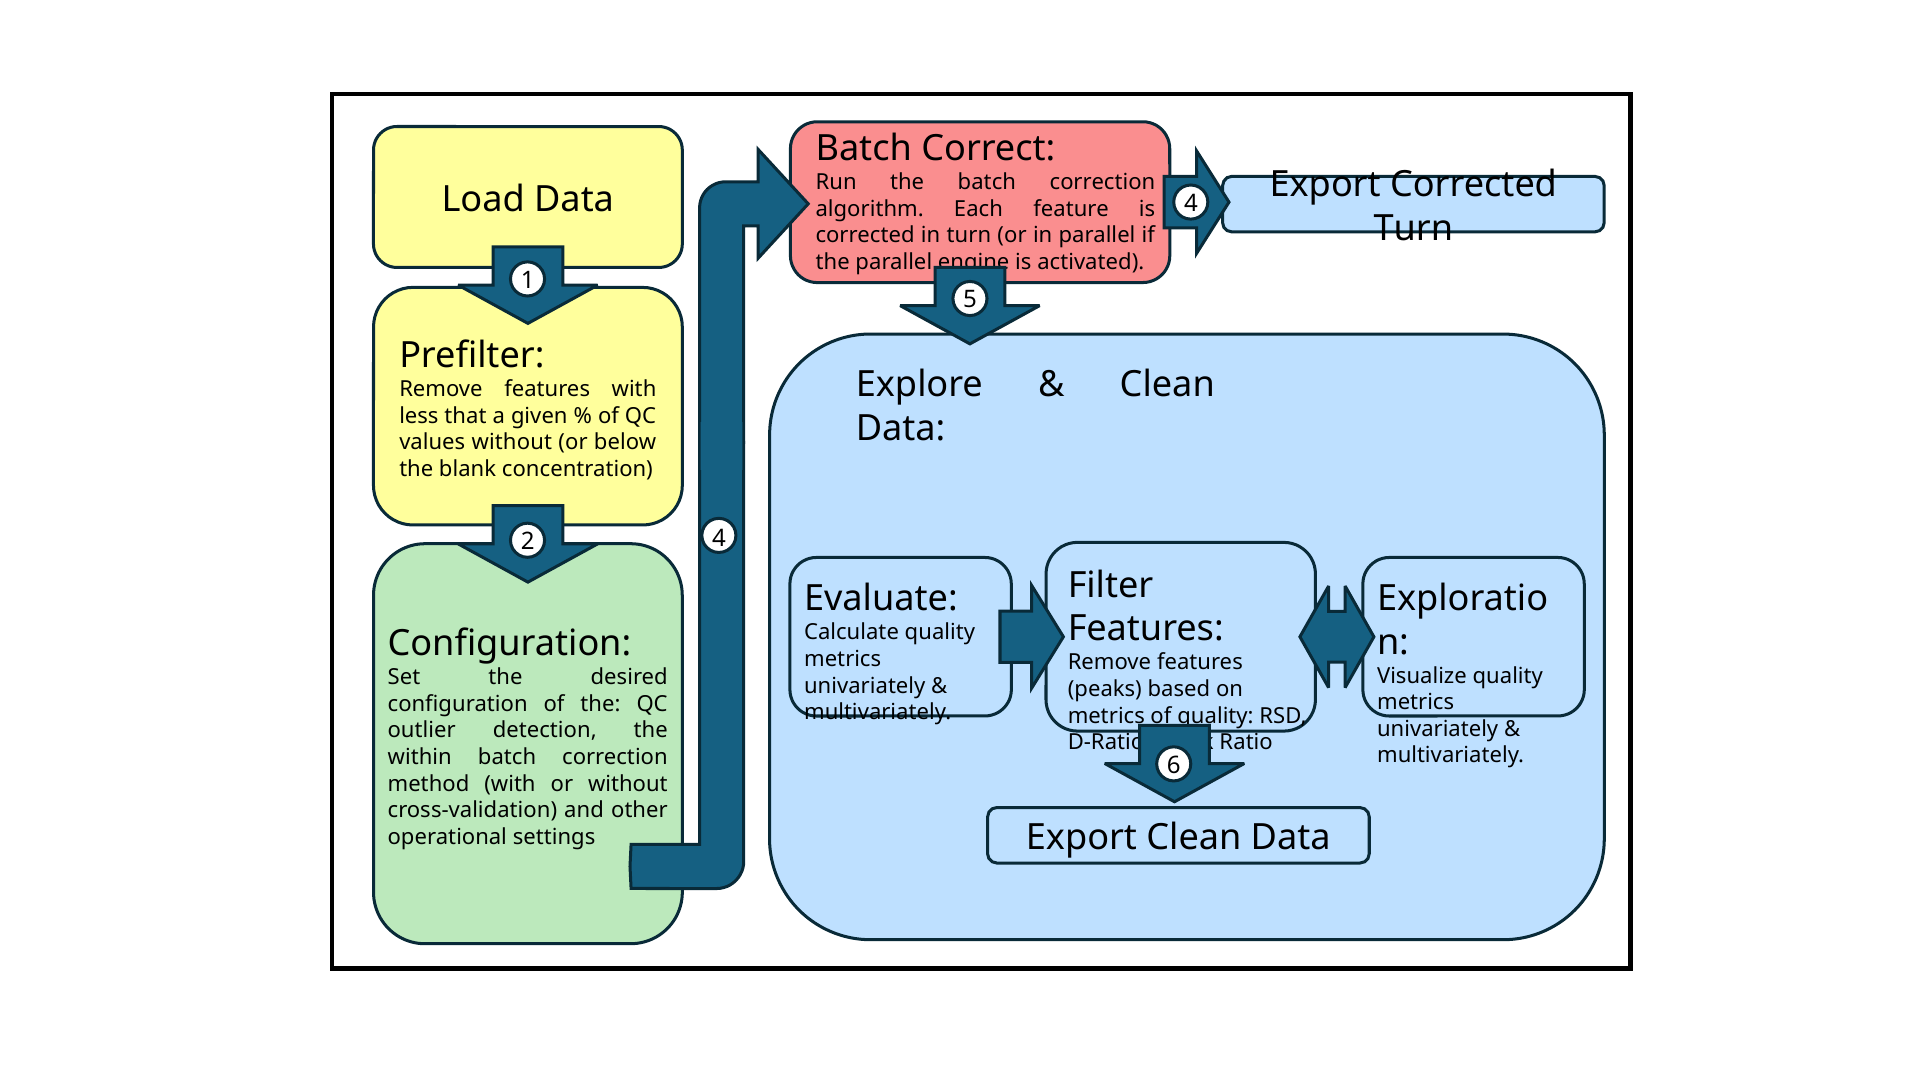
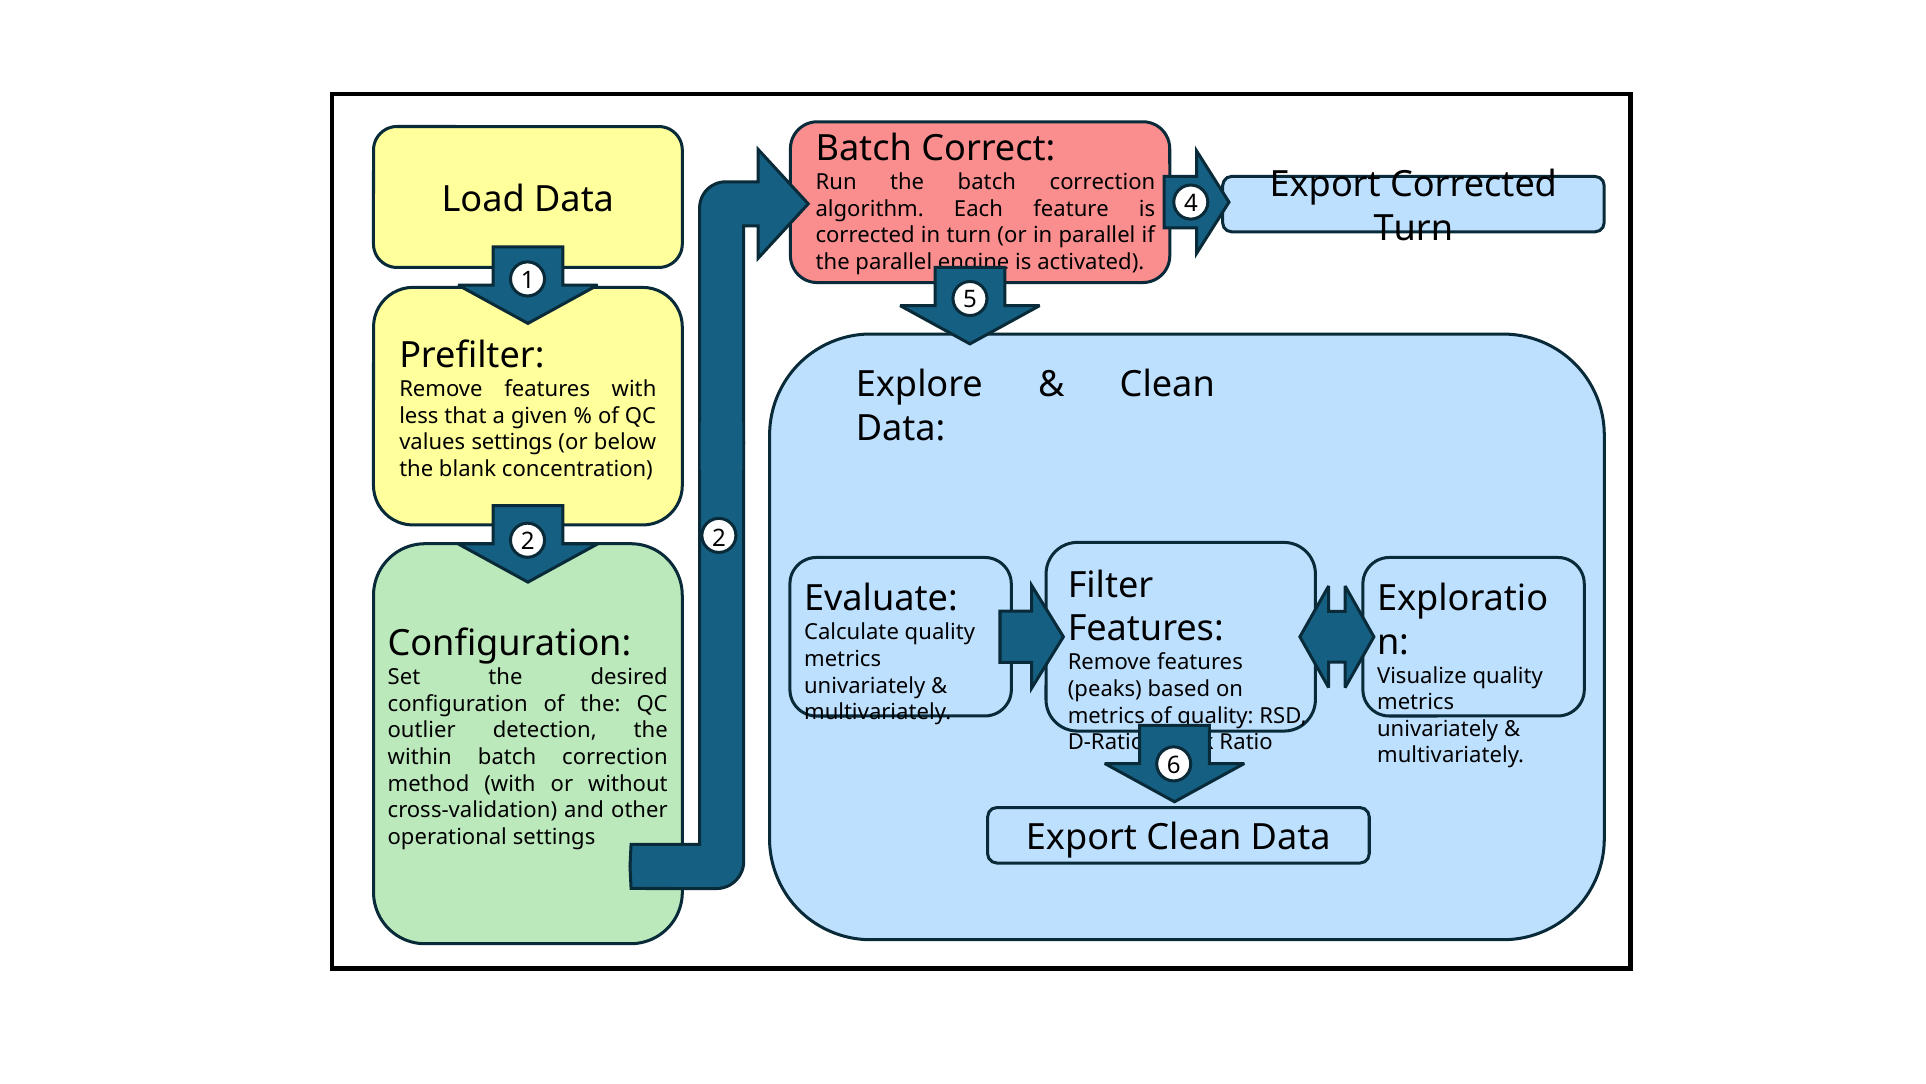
values without: without -> settings (512, 442)
2 4: 4 -> 2 (719, 538)
